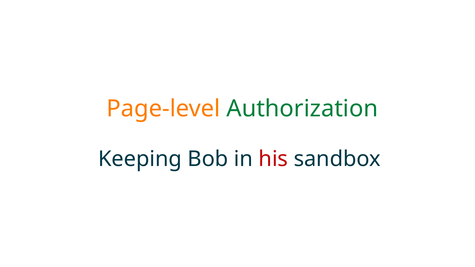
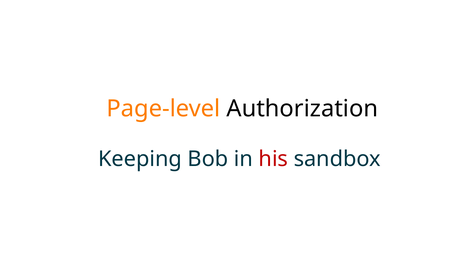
Authorization colour: green -> black (302, 109)
